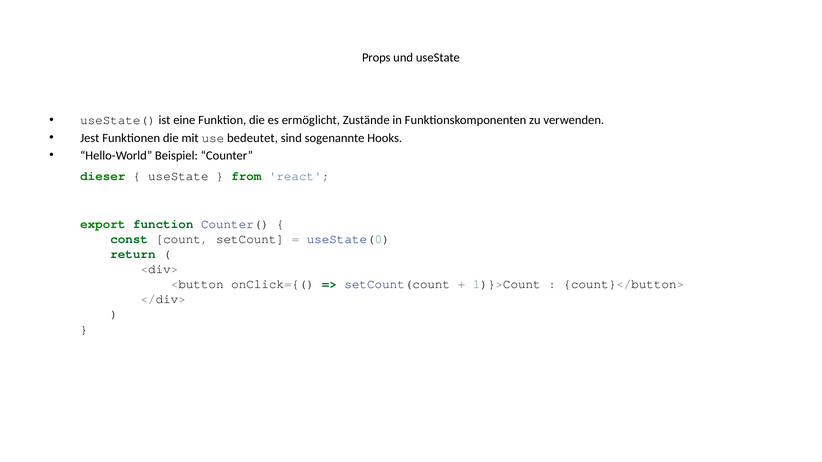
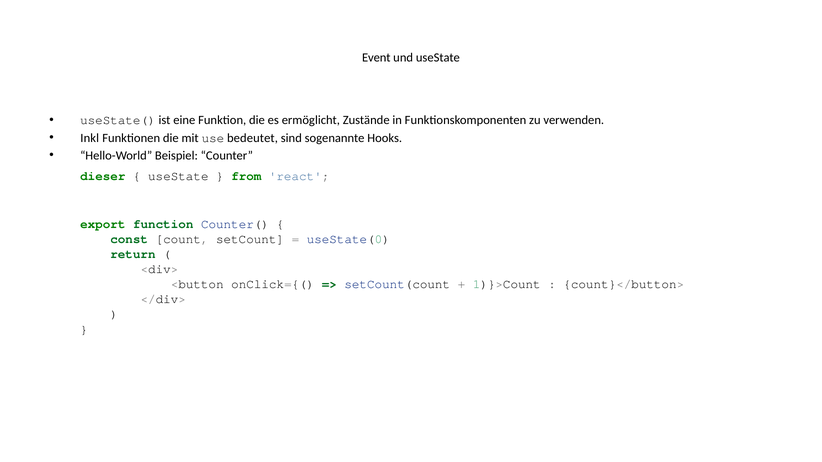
Props: Props -> Event (376, 58)
Jest: Jest -> Inkl (90, 138)
